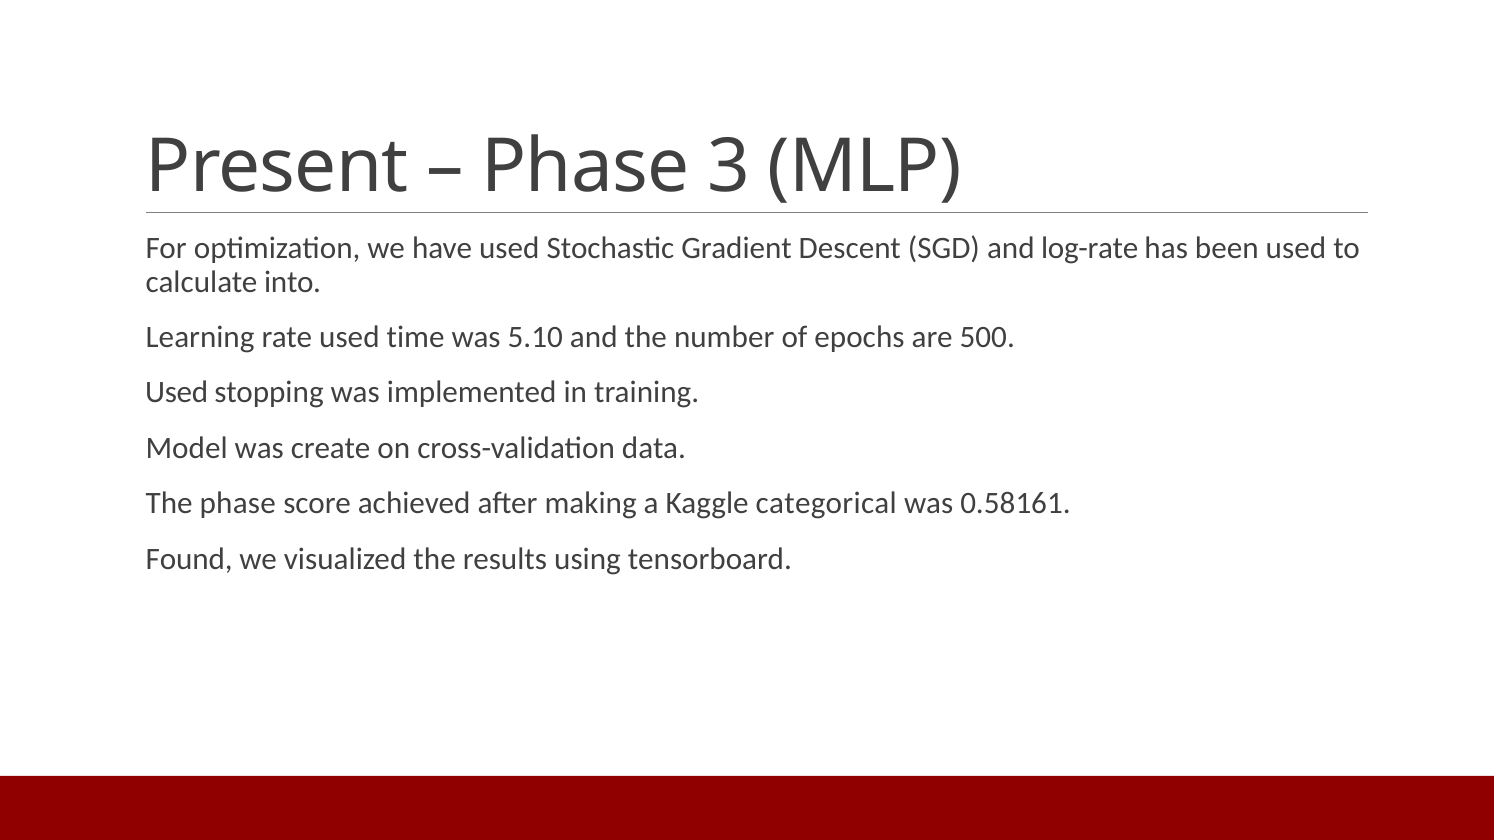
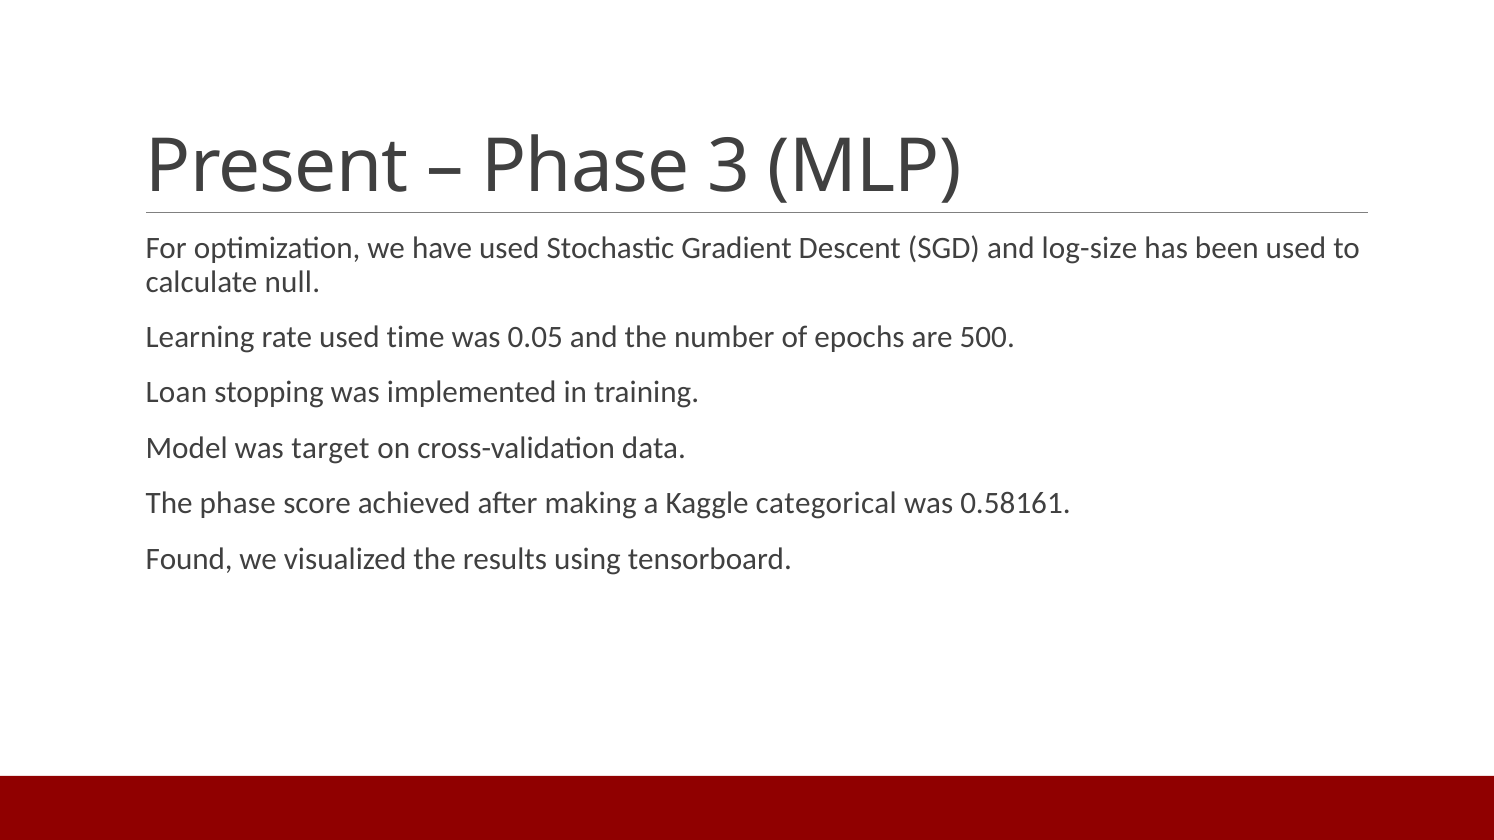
log-rate: log-rate -> log-size (1089, 248)
into: into -> null (292, 282)
5.10: 5.10 -> 0.05 (535, 337)
Used: Used -> Loan (176, 393)
create: create -> target (330, 448)
